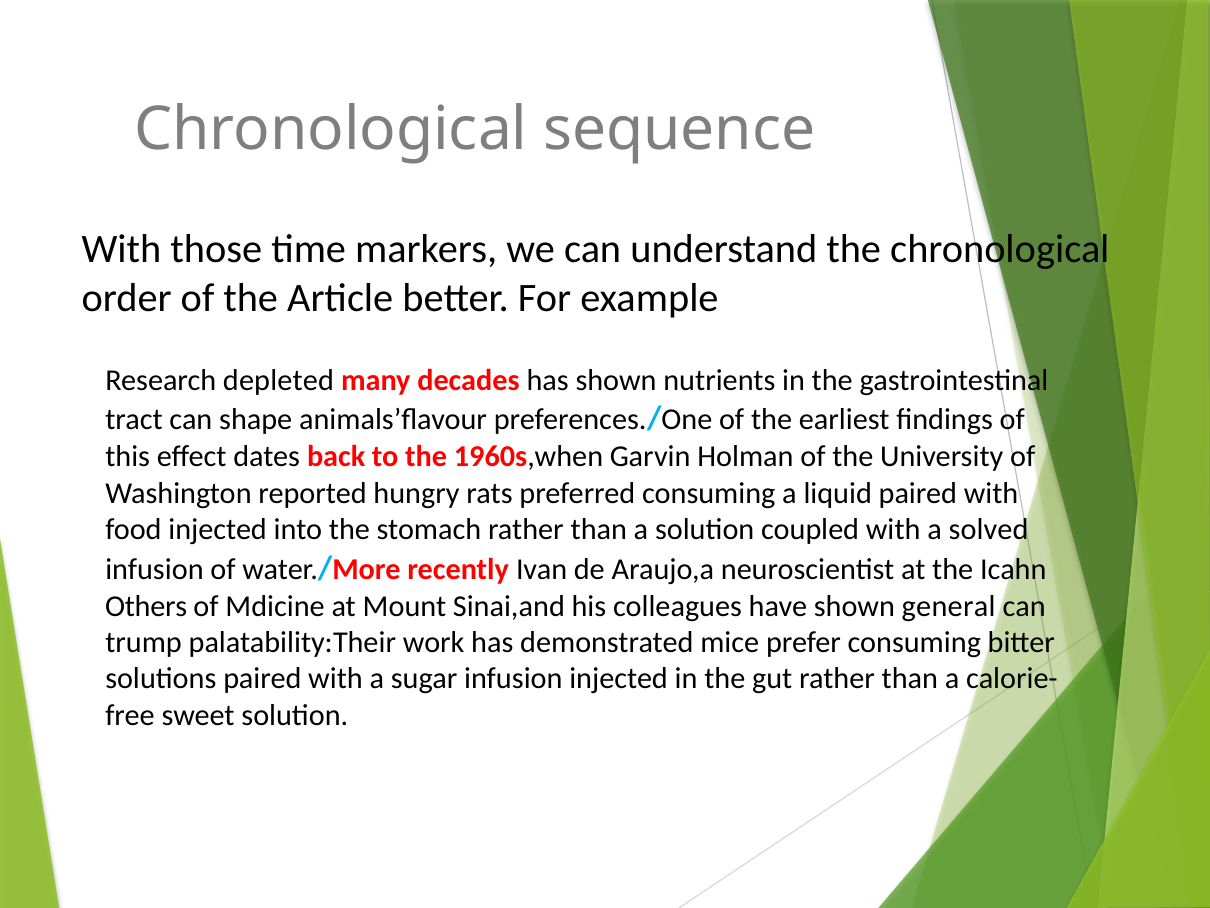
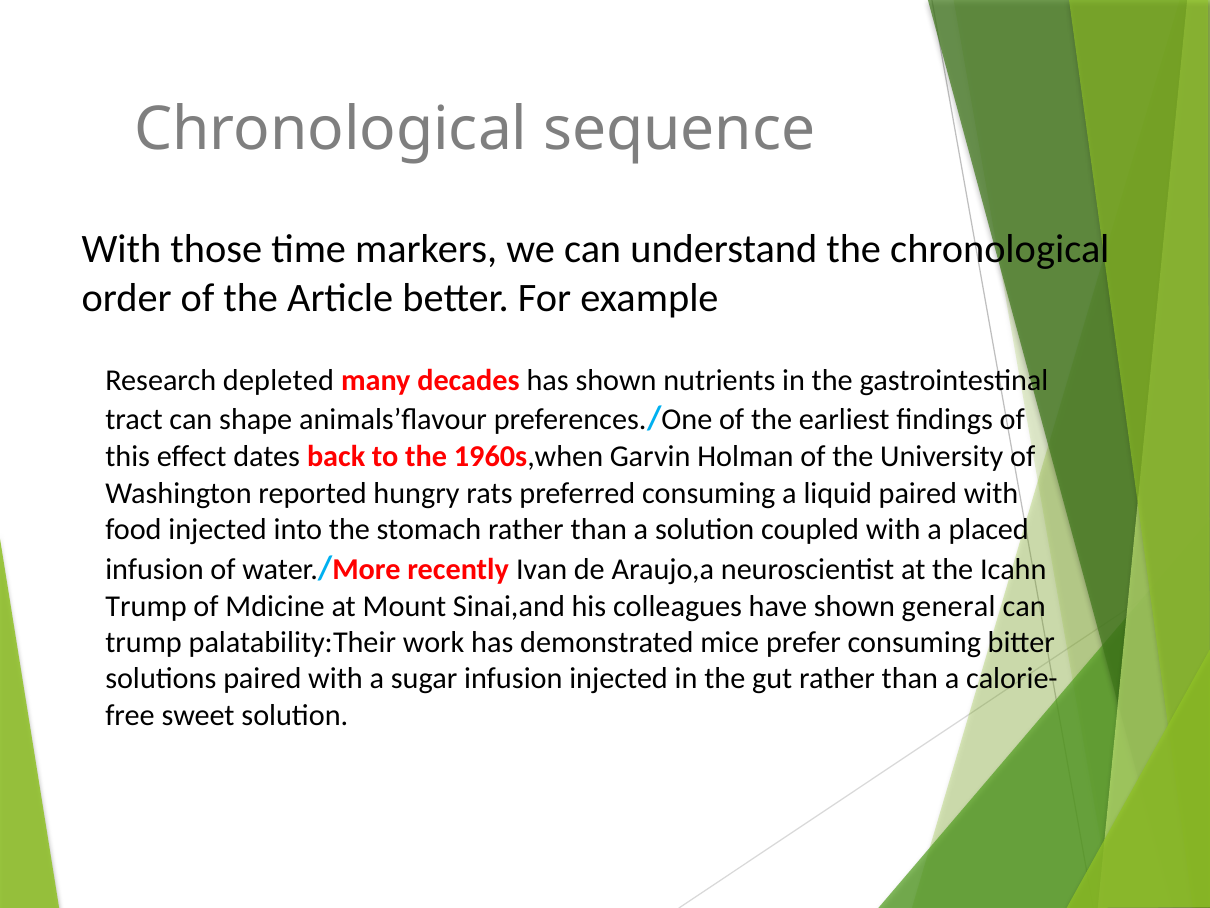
solved: solved -> placed (989, 529)
Others: Others -> Trump (146, 606)
